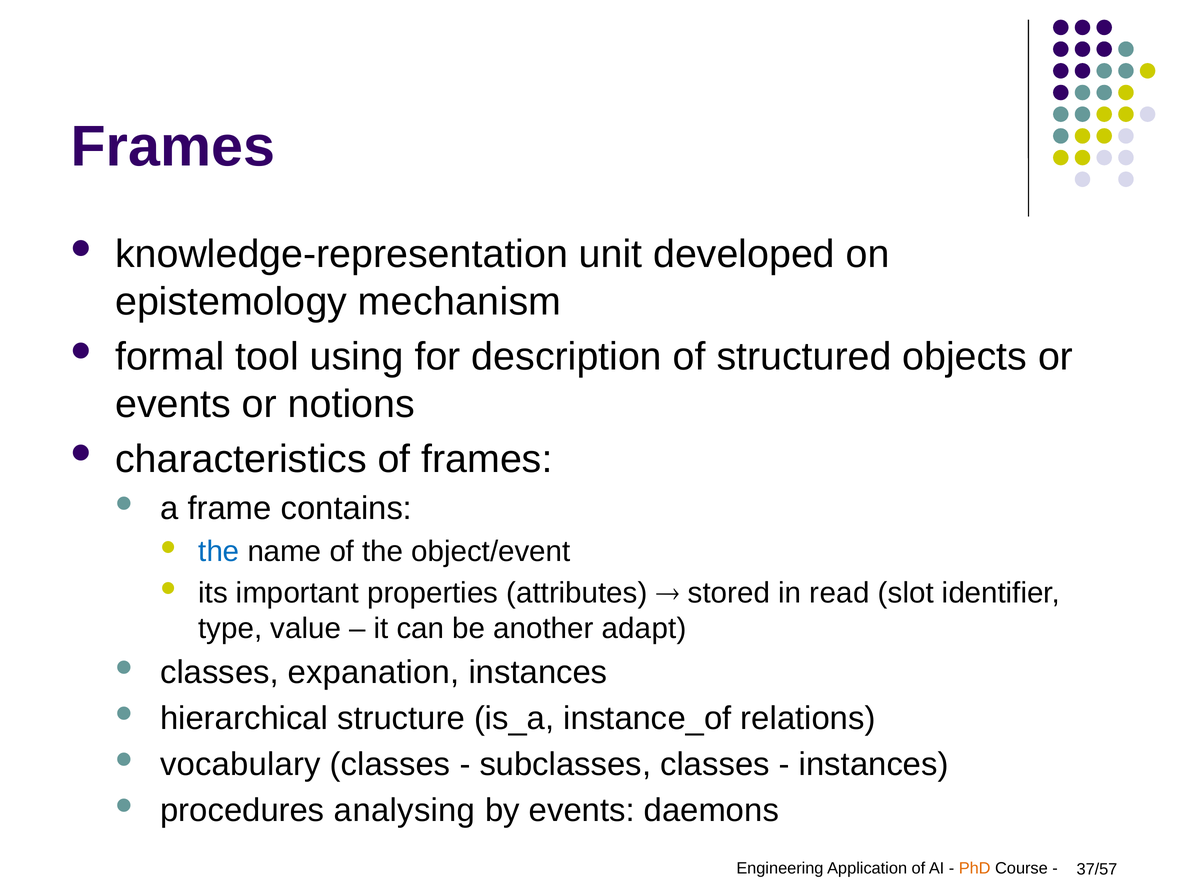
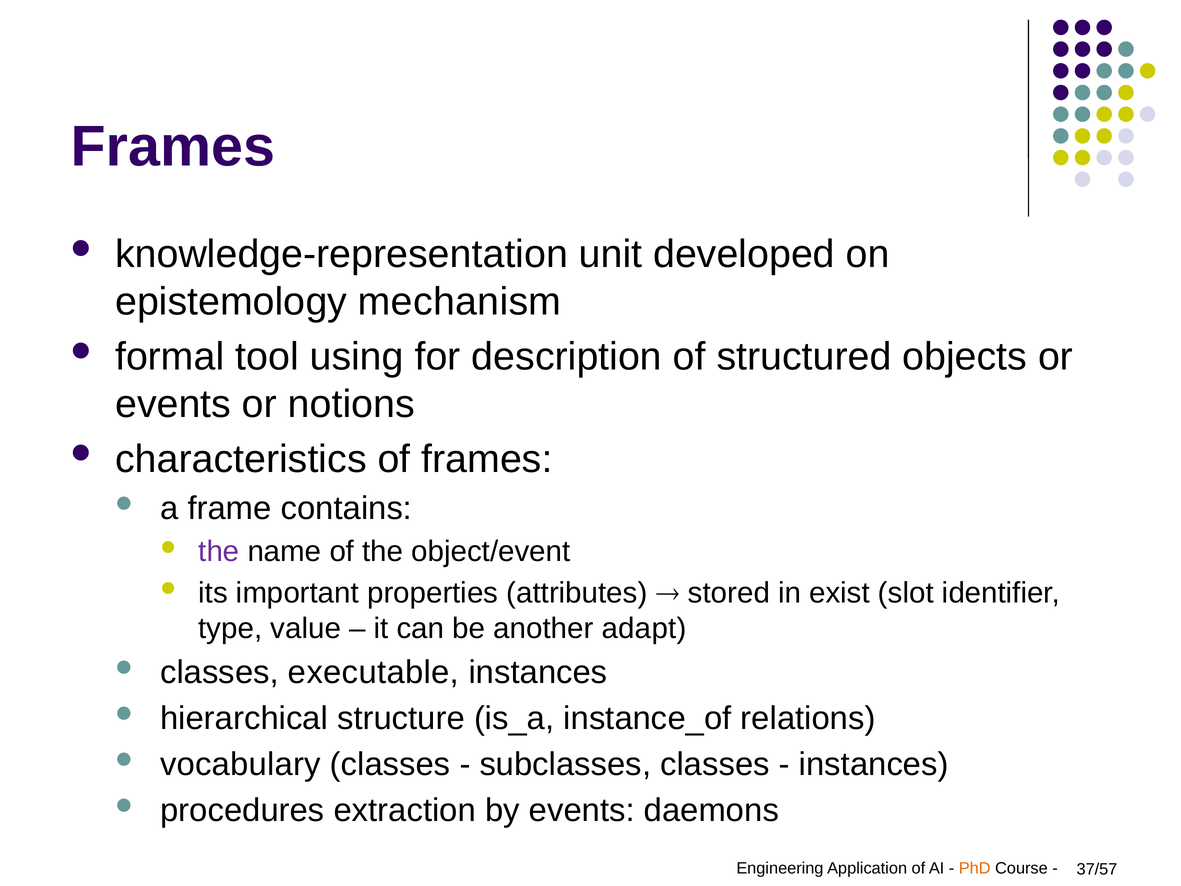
the colour: blue -> purple (219, 552)
read: read -> exist (840, 593)
expanation: expanation -> executable (374, 672)
analysing: analysing -> extraction (405, 810)
